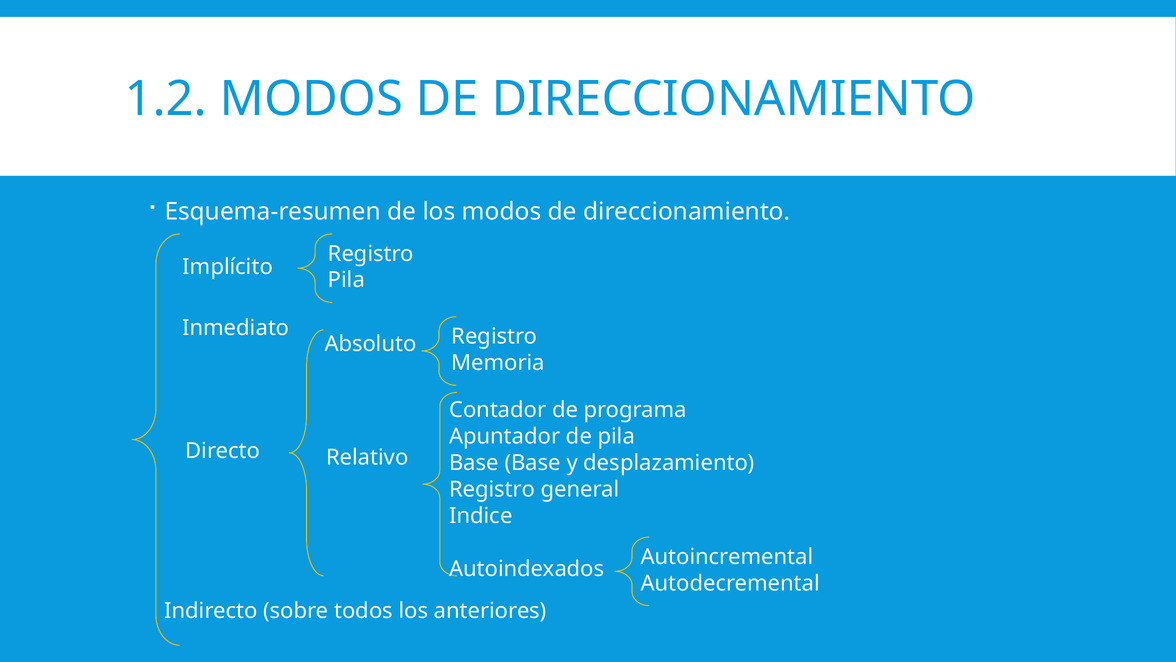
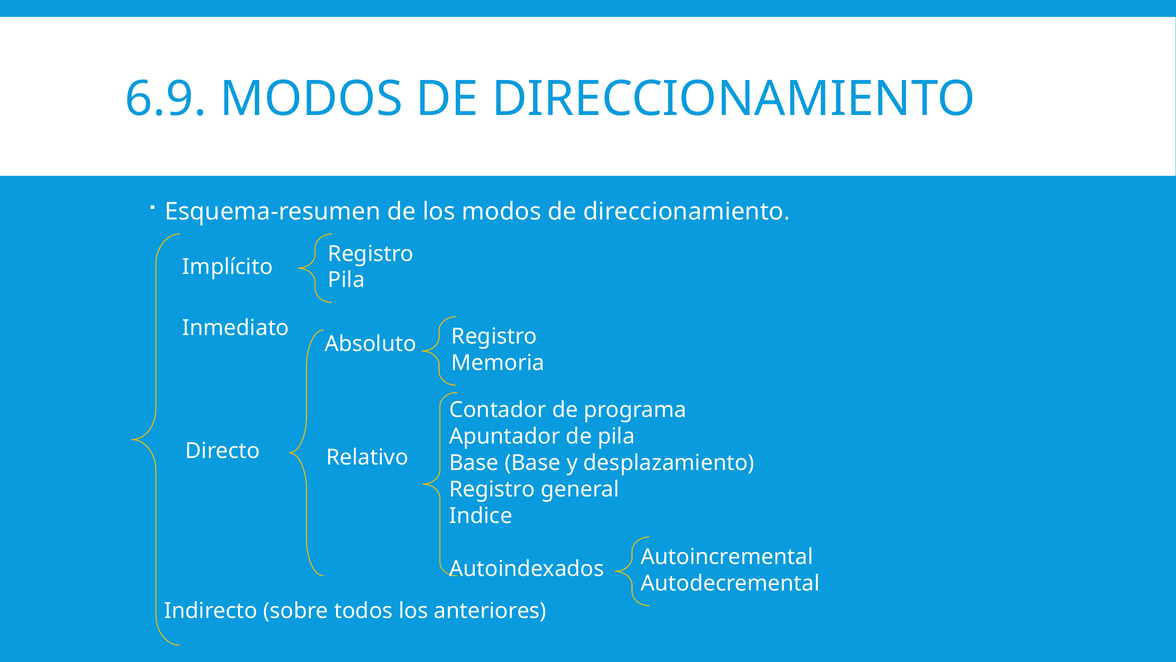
1.2: 1.2 -> 6.9 (166, 99)
